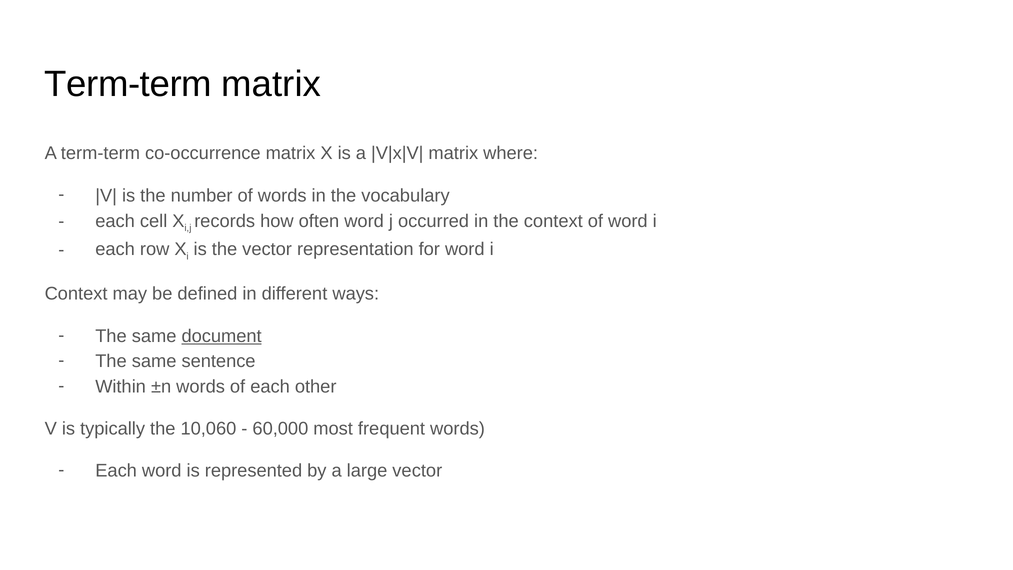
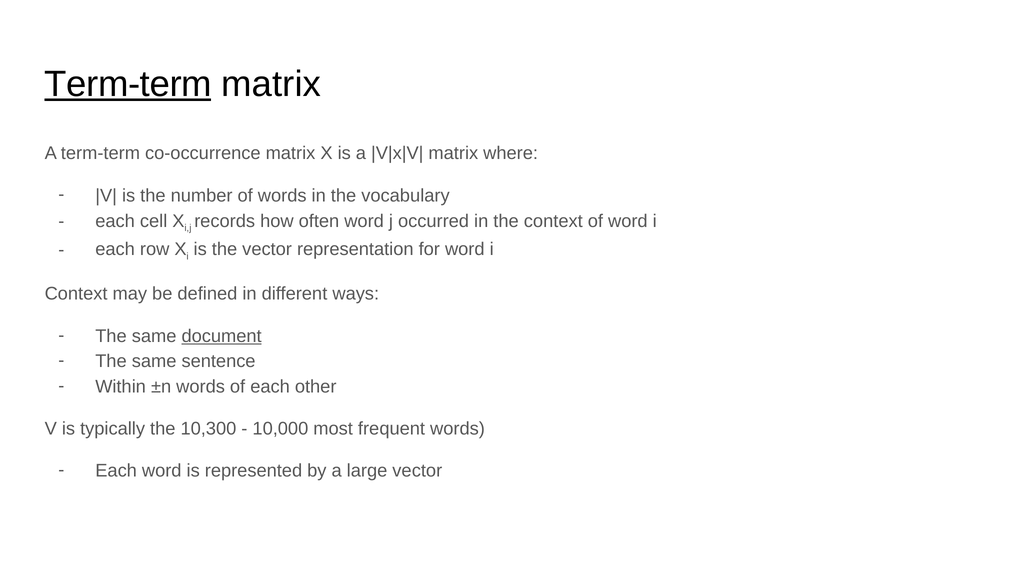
Term-term underline: none -> present (128, 84)
10,060: 10,060 -> 10,300 (208, 429)
60,000: 60,000 -> 10,000 (280, 429)
